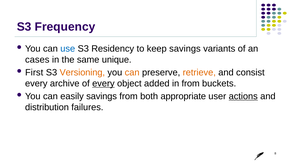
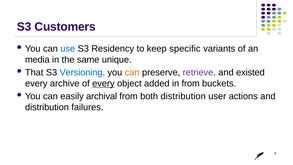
Frequency: Frequency -> Customers (65, 27)
keep savings: savings -> specific (185, 49)
cases: cases -> media (37, 60)
First: First -> That (34, 72)
Versioning colour: orange -> blue (82, 72)
retrieve colour: orange -> purple (199, 72)
consist: consist -> existed (250, 72)
easily savings: savings -> archival (102, 96)
both appropriate: appropriate -> distribution (183, 96)
actions underline: present -> none (243, 96)
